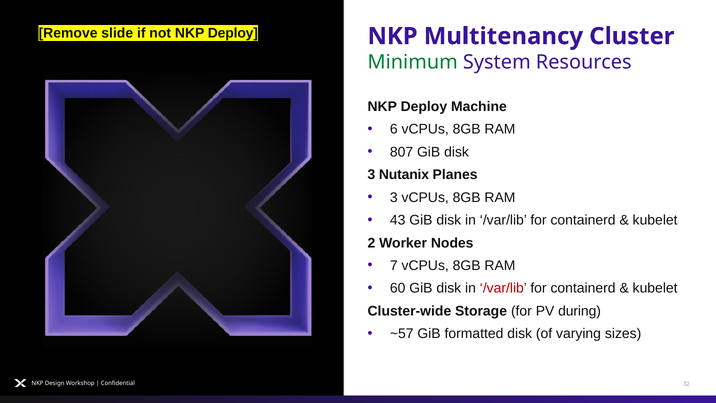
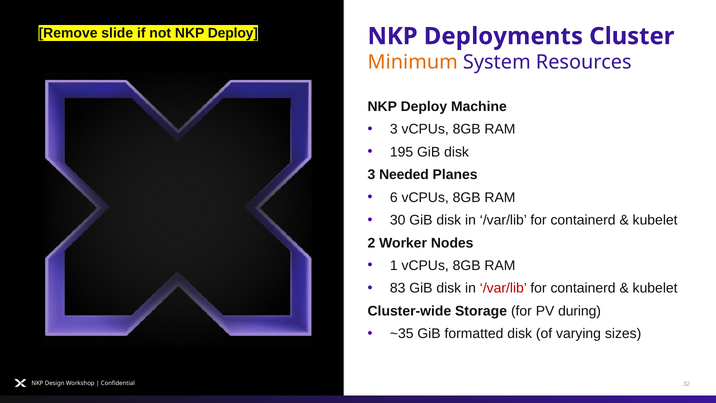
Multitenancy: Multitenancy -> Deployments (503, 36)
Minimum colour: green -> orange (413, 62)
6: 6 -> 3 (394, 129)
807: 807 -> 195 (402, 152)
Nutanix: Nutanix -> Needed (404, 175)
3: 3 -> 6 (394, 197)
43: 43 -> 30 (398, 220)
7: 7 -> 1 (394, 265)
60: 60 -> 83 (398, 288)
~57: ~57 -> ~35 (402, 334)
